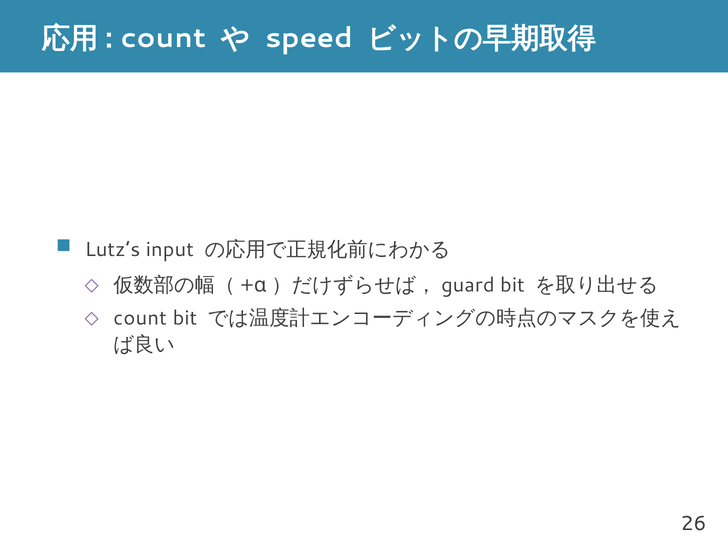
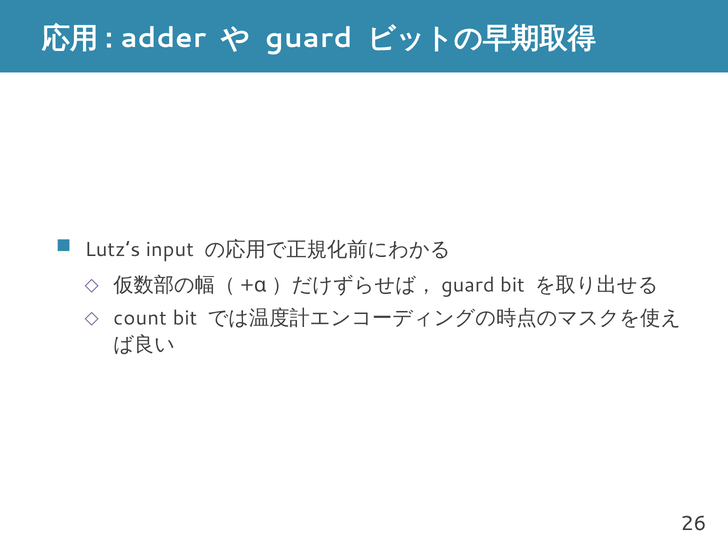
count: count -> adder (163, 38)
speed: speed -> guard (309, 38)
